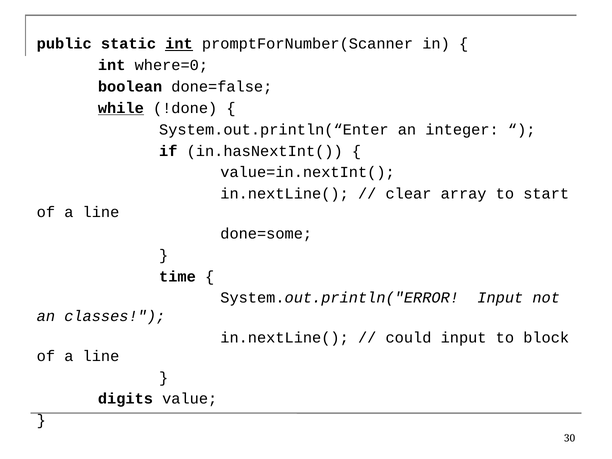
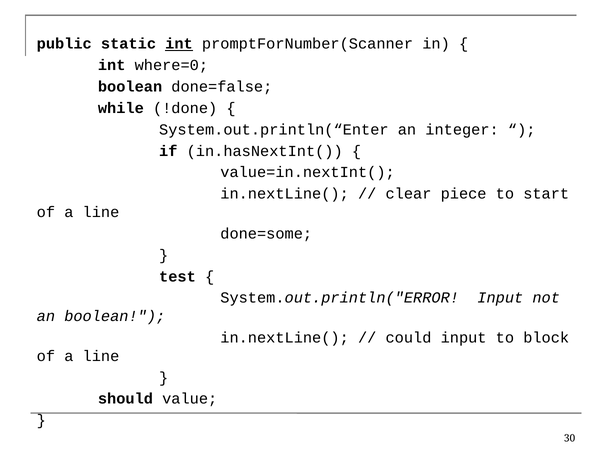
while underline: present -> none (121, 108)
array: array -> piece (464, 194)
time: time -> test (177, 276)
an classes: classes -> boolean (115, 316)
digits: digits -> should (125, 399)
